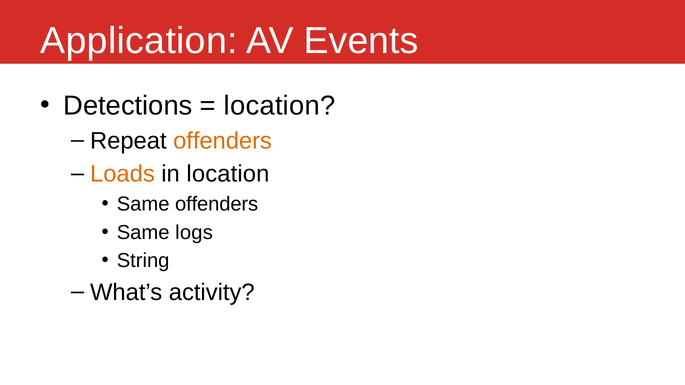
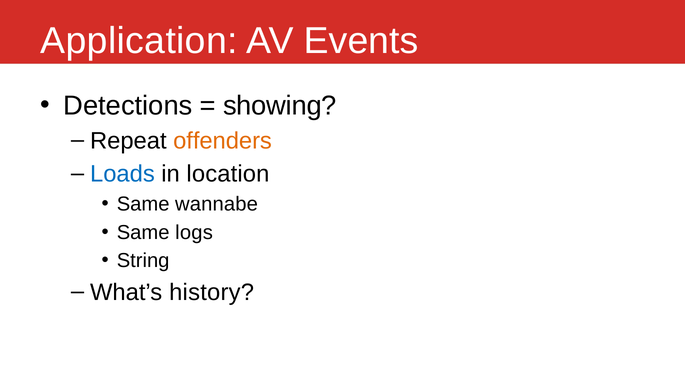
location: location -> showing (280, 106)
Loads colour: orange -> blue (122, 174)
Same offenders: offenders -> wannabe (216, 204)
activity: activity -> history (212, 292)
